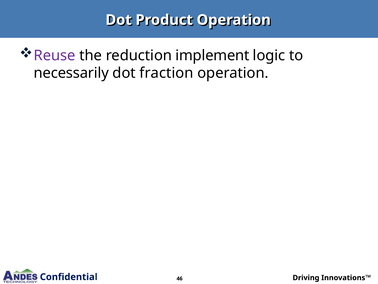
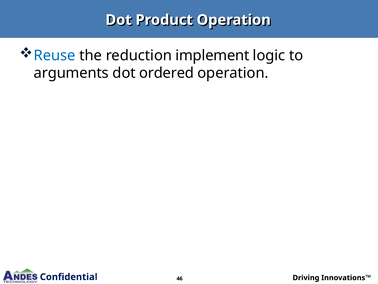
Reuse colour: purple -> blue (55, 55)
necessarily: necessarily -> arguments (71, 73)
fraction: fraction -> ordered (167, 73)
